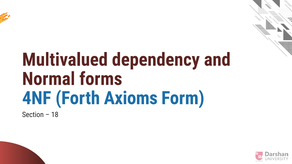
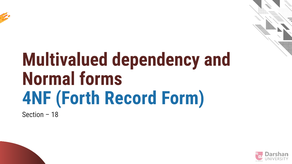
Axioms: Axioms -> Record (131, 98)
